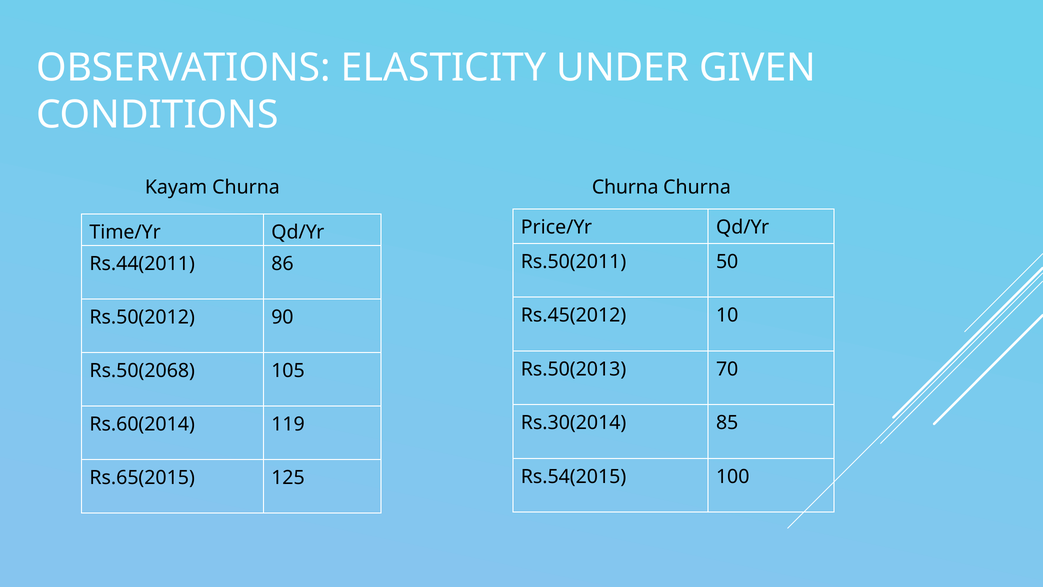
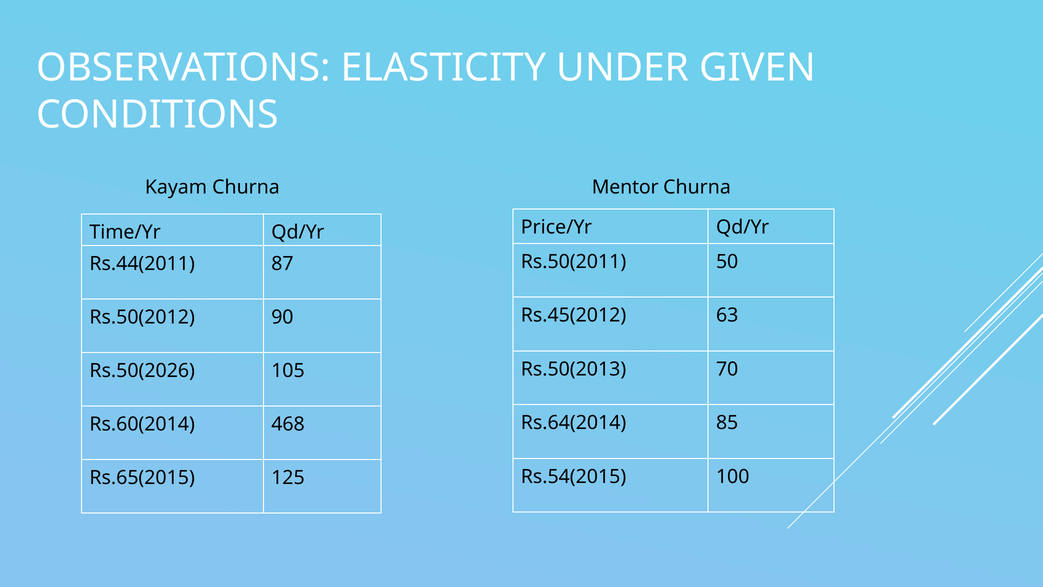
Kayam Churna Churna: Churna -> Mentor (625, 187)
86: 86 -> 87 (282, 264)
10: 10 -> 63 (727, 315)
Rs.50(2068: Rs.50(2068 -> Rs.50(2026 (142, 371)
Rs.30(2014: Rs.30(2014 -> Rs.64(2014 (574, 423)
119: 119 -> 468 (288, 424)
